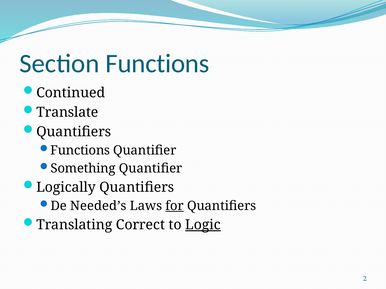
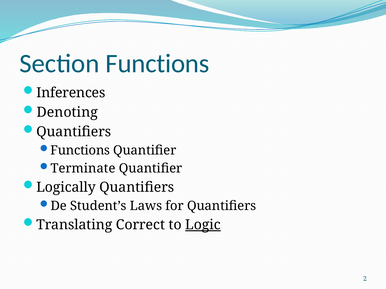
Continued: Continued -> Inferences (71, 93)
Translate: Translate -> Denoting (67, 113)
Something: Something -> Terminate (83, 169)
Needed’s: Needed’s -> Student’s (98, 206)
for underline: present -> none (175, 206)
